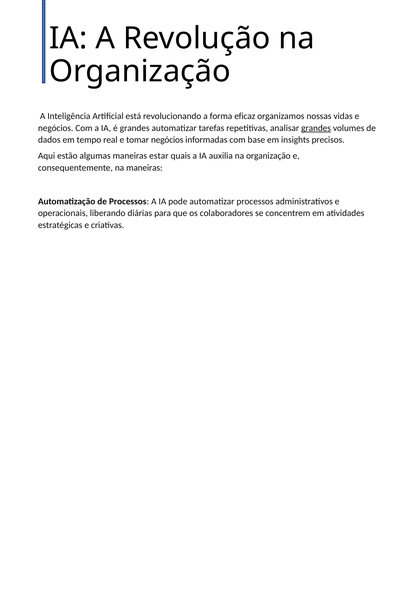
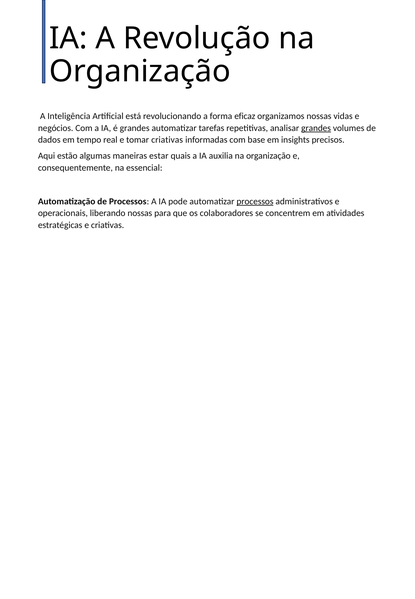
tomar negócios: negócios -> criativas (167, 140)
na maneiras: maneiras -> essencial (144, 168)
processos underline: none -> present (255, 201)
liberando diárias: diárias -> nossas (140, 213)
